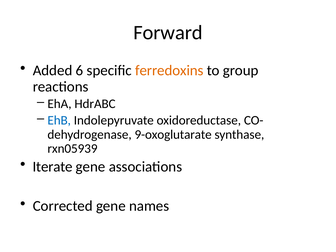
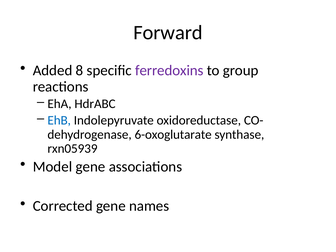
6: 6 -> 8 (80, 70)
ferredoxins colour: orange -> purple (169, 70)
9-oxoglutarate: 9-oxoglutarate -> 6-oxoglutarate (173, 134)
Iterate: Iterate -> Model (53, 167)
